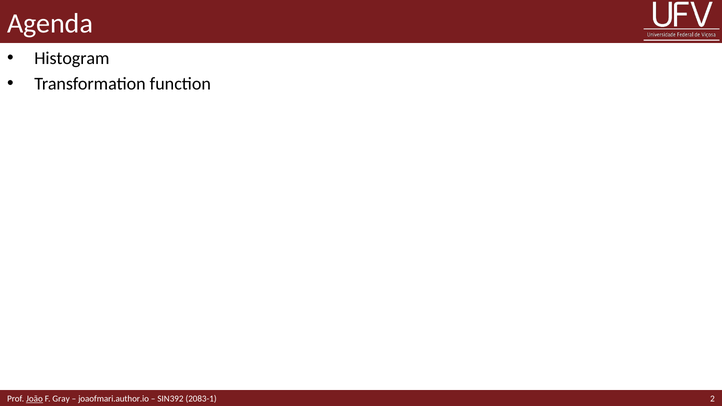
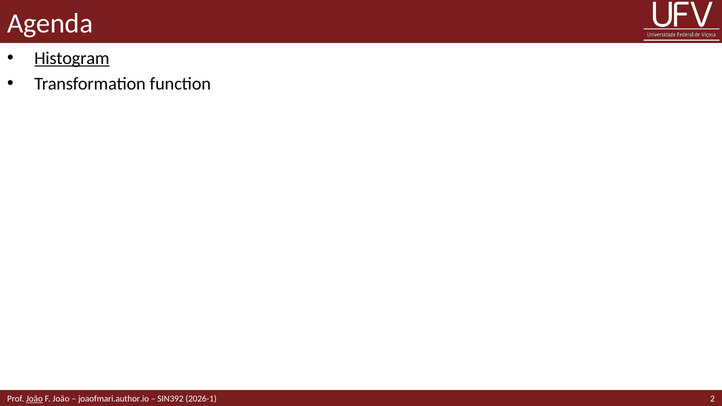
Histogram underline: none -> present (72, 58)
F Gray: Gray -> João (61, 399)
2083-1: 2083-1 -> 2026-1 (201, 399)
